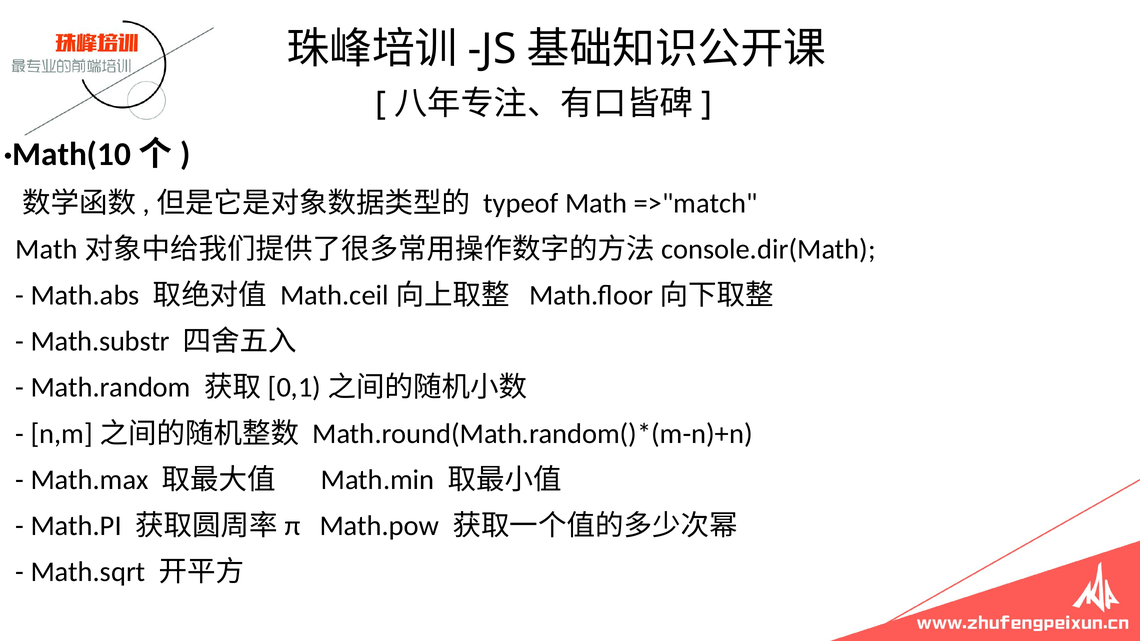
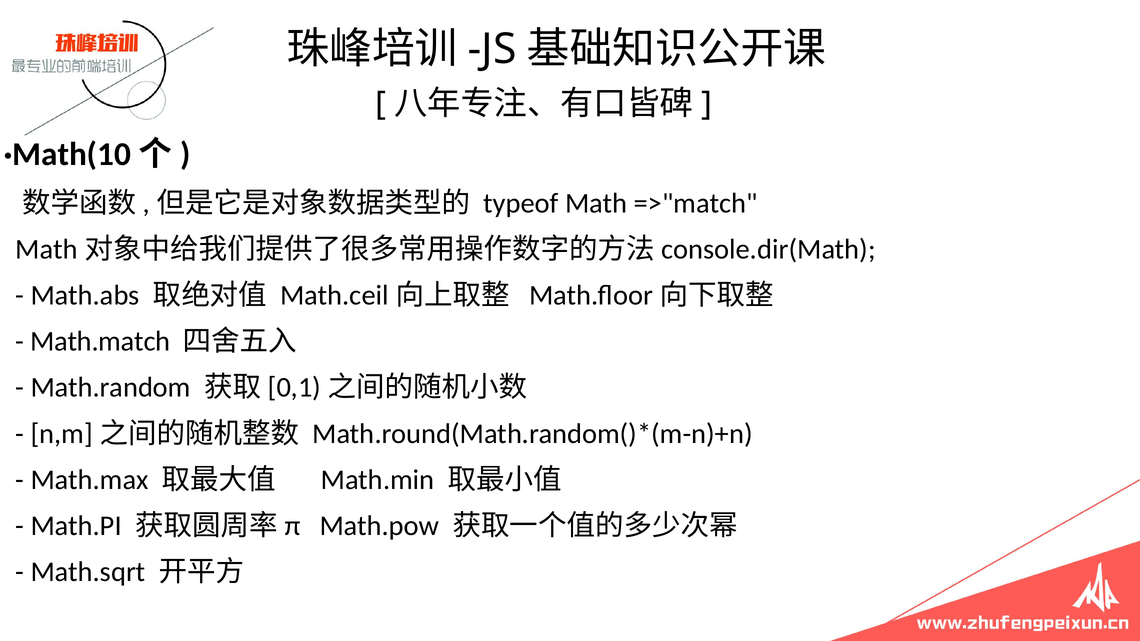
Math.substr: Math.substr -> Math.match (100, 342)
